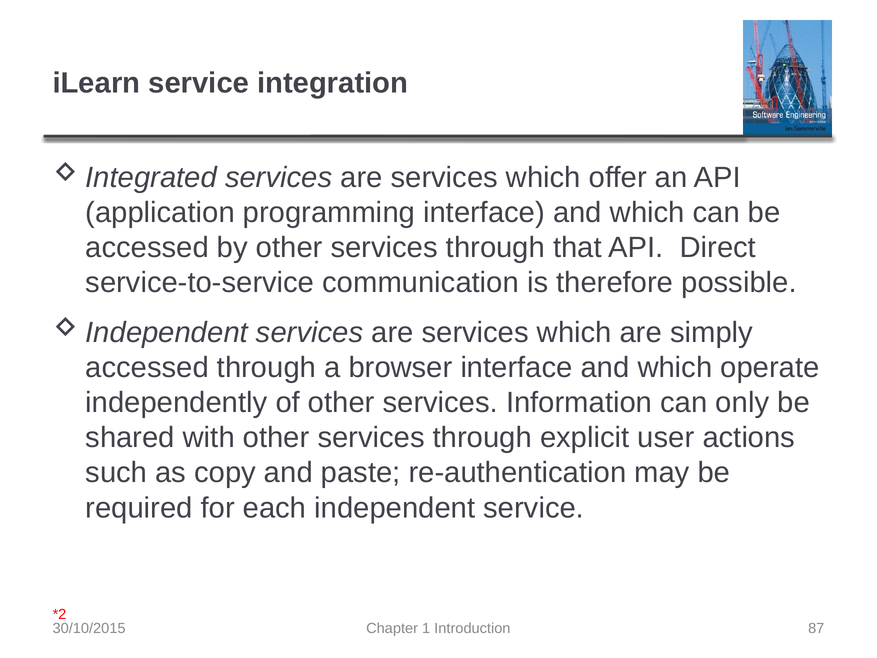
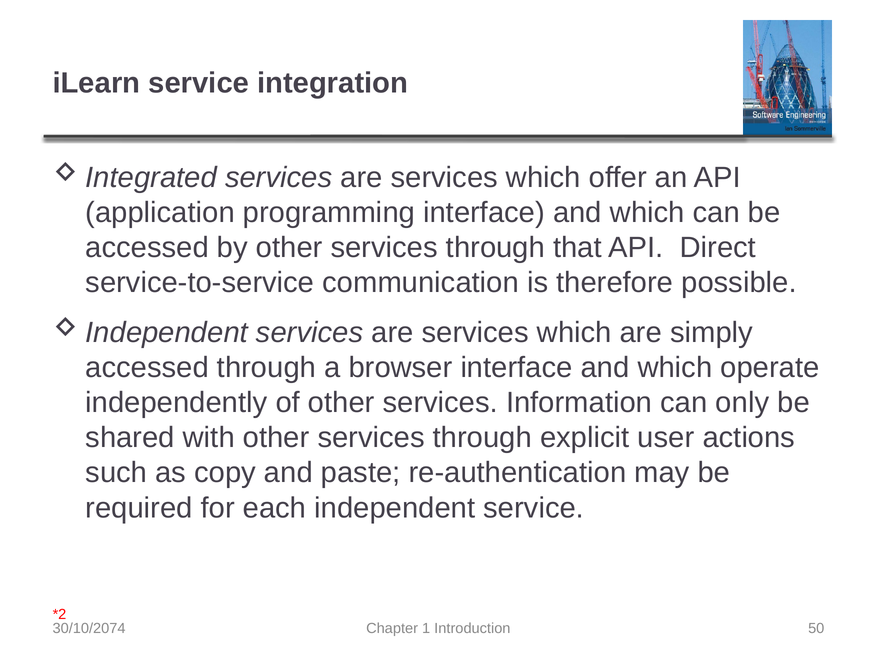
30/10/2015: 30/10/2015 -> 30/10/2074 (89, 628)
87: 87 -> 50 (816, 628)
